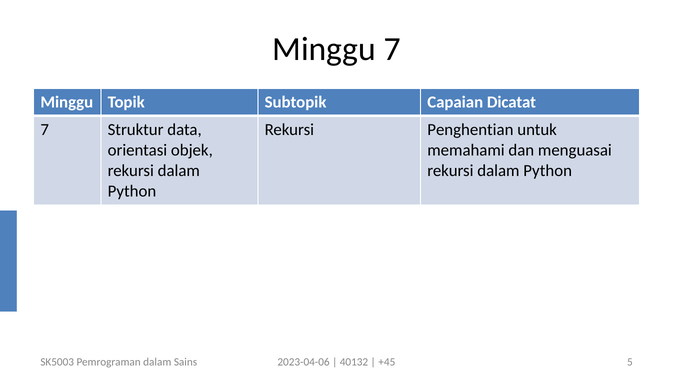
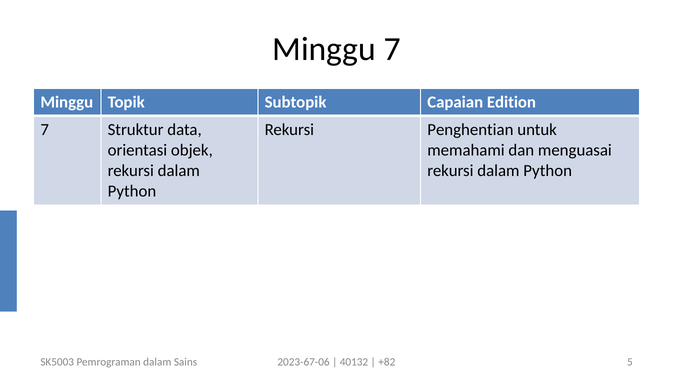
Dicatat: Dicatat -> Edition (511, 102)
2023-04-06: 2023-04-06 -> 2023-67-06 (304, 362)
+45: +45 -> +82 (387, 362)
